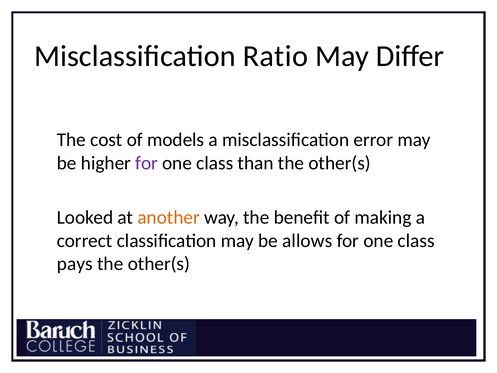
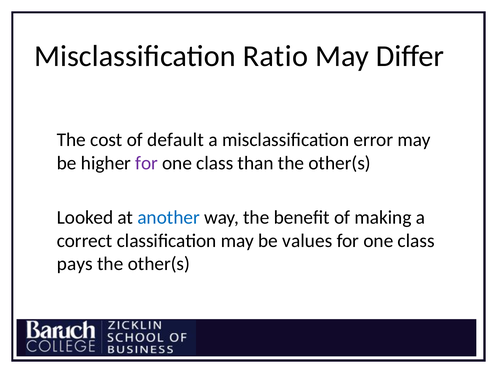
models: models -> default (176, 140)
another colour: orange -> blue (169, 217)
allows: allows -> values (307, 240)
